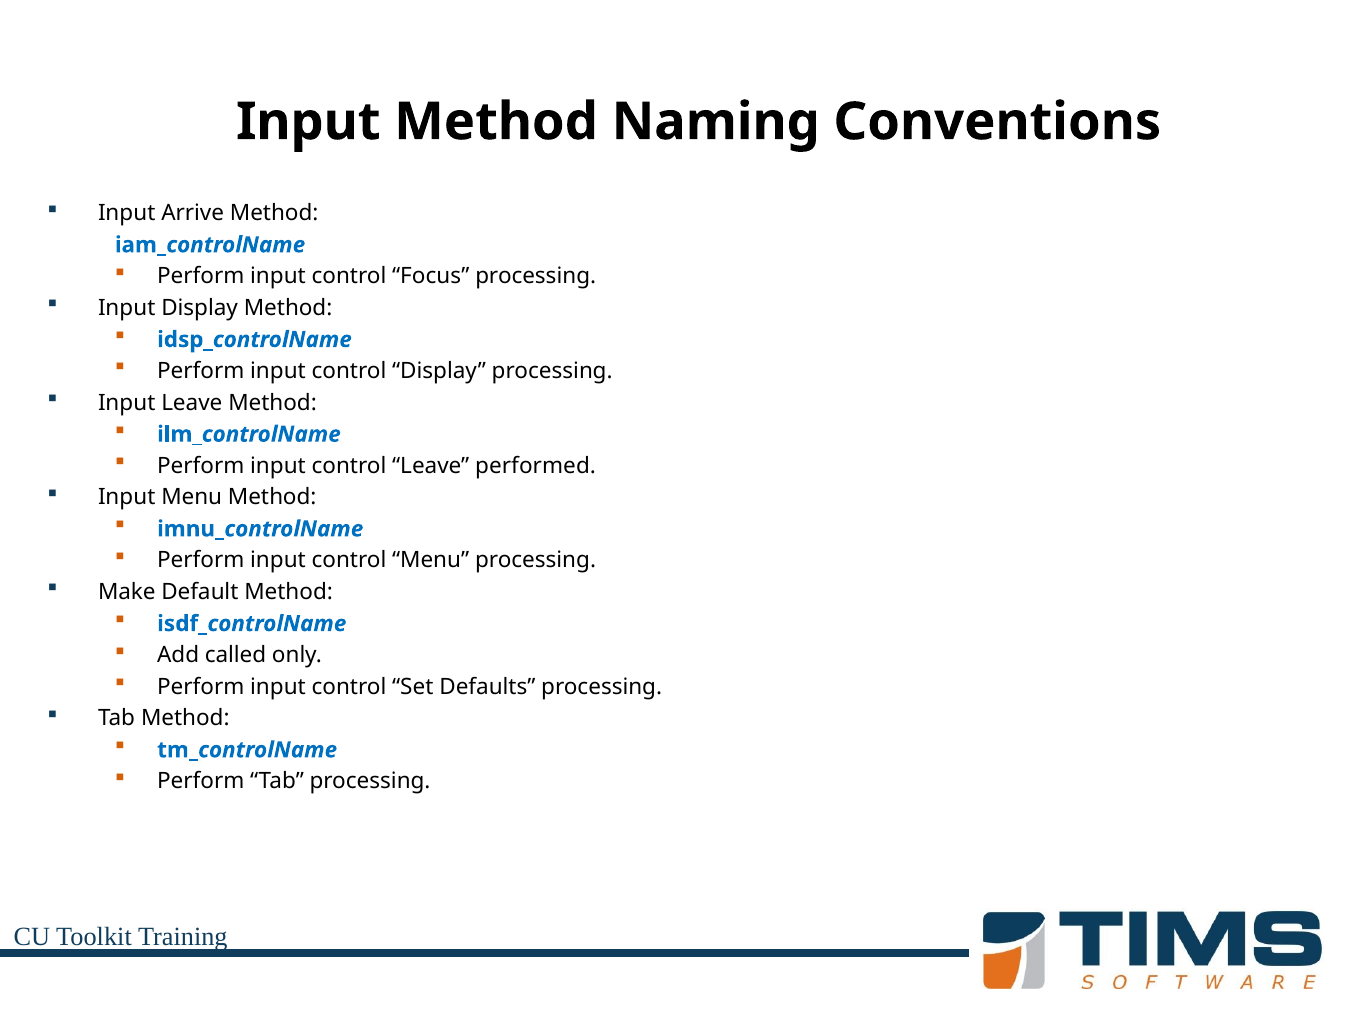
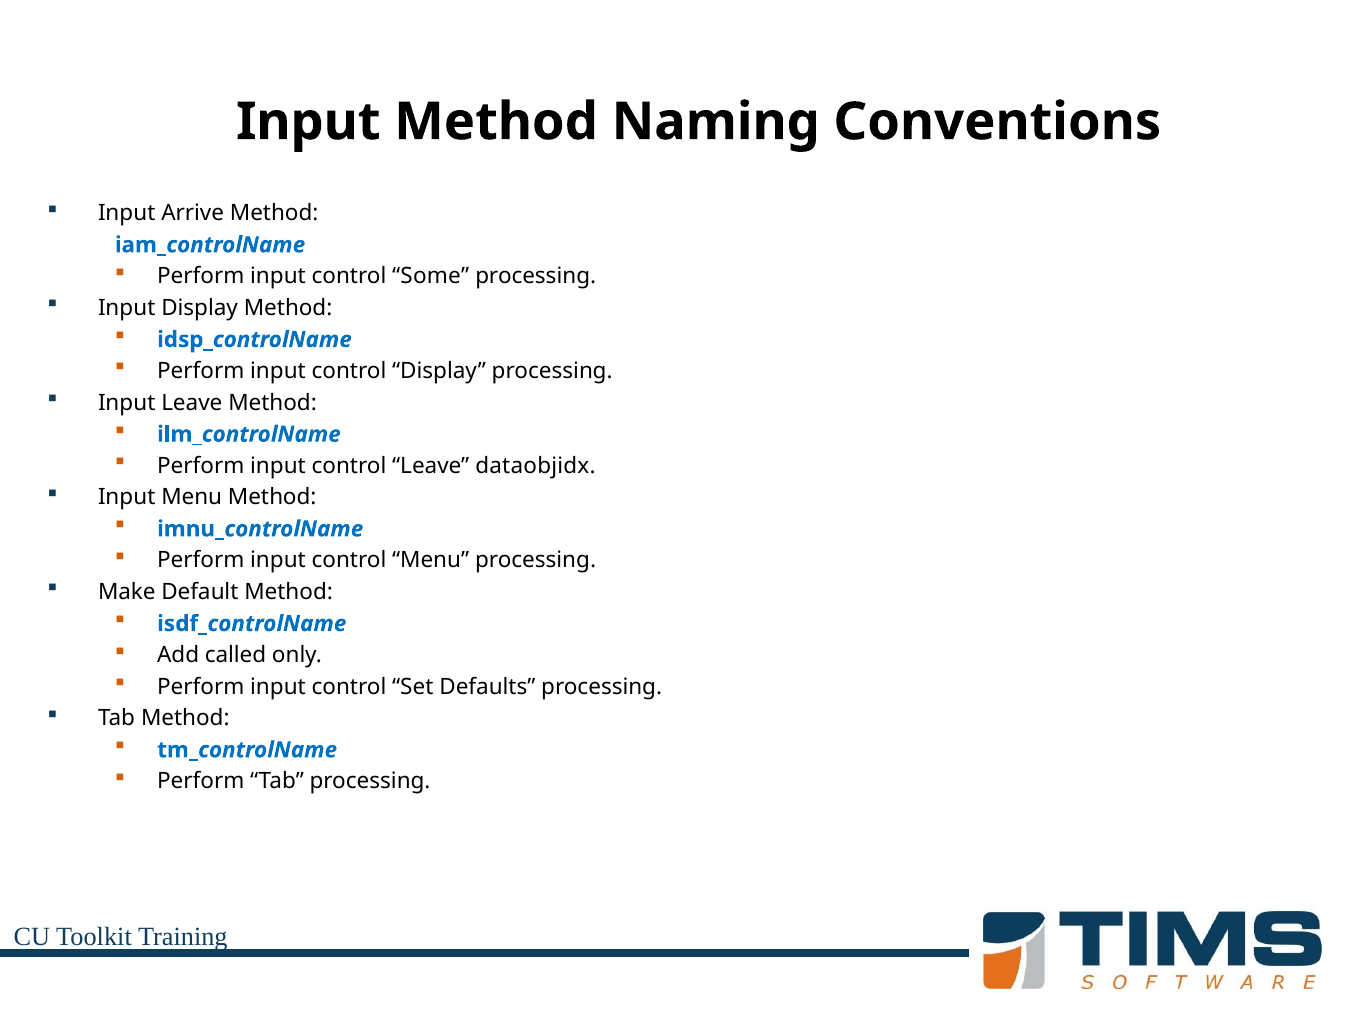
Focus: Focus -> Some (431, 276)
performed: performed -> dataobjidx (535, 466)
